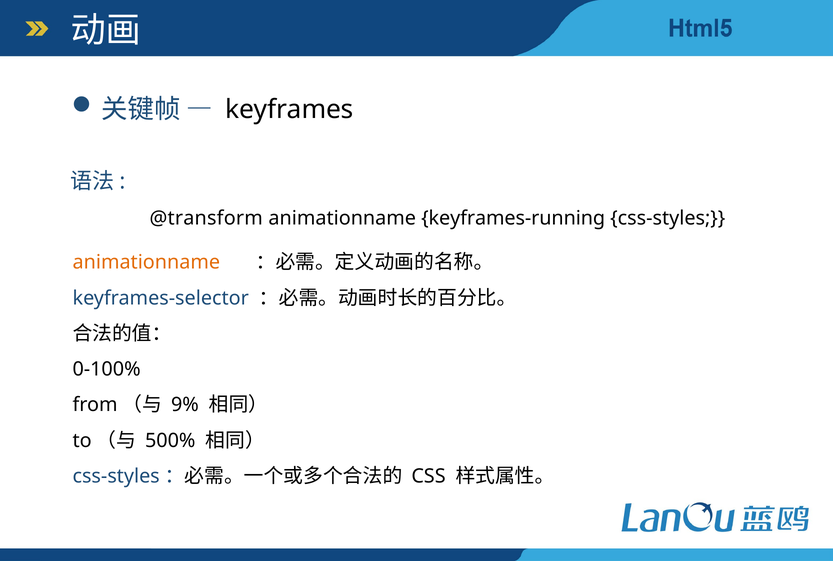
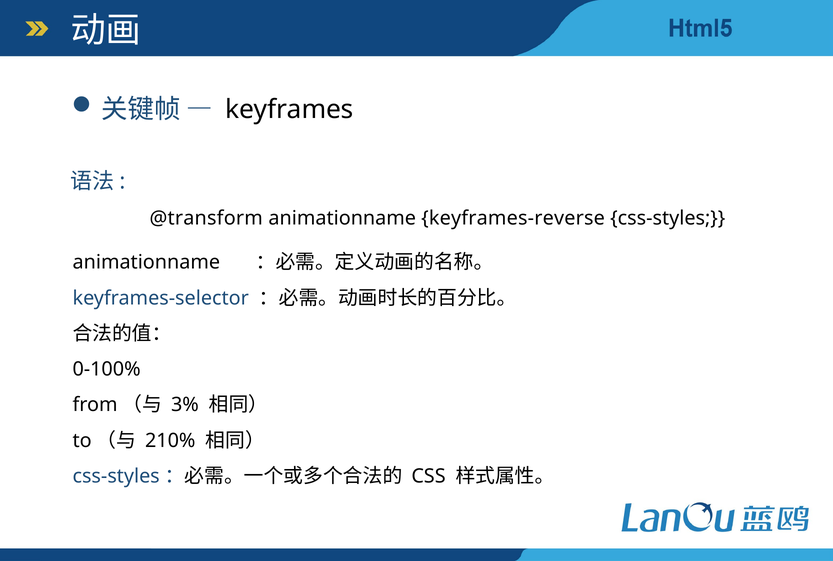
keyframes-running: keyframes-running -> keyframes-reverse (513, 218)
animationname colour: orange -> black (146, 263)
9%: 9% -> 3% (185, 405)
500%: 500% -> 210% (170, 441)
